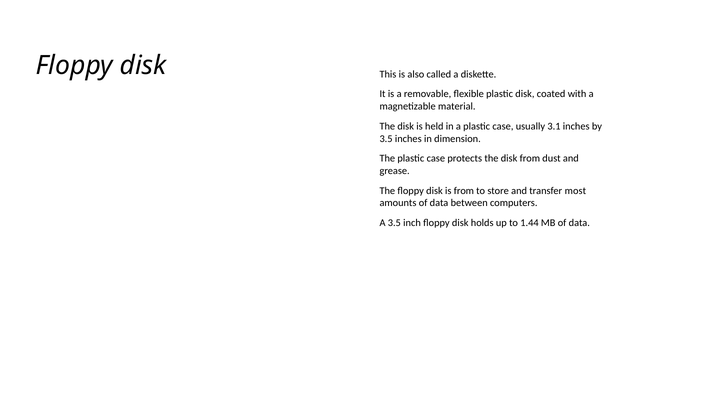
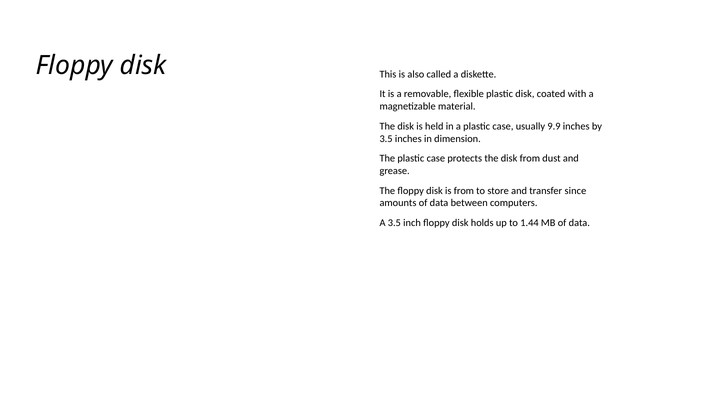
3.1: 3.1 -> 9.9 (554, 126)
most: most -> since (575, 191)
